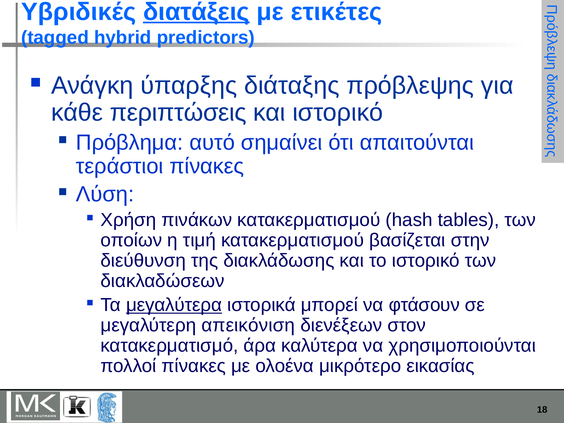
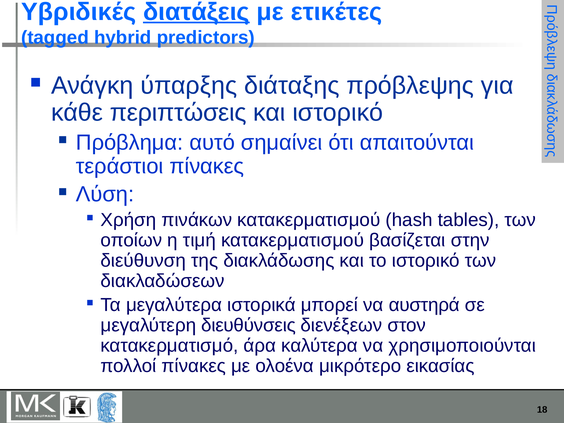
μεγαλύτερα underline: present -> none (174, 305)
φτάσουν: φτάσουν -> αυστηρά (424, 305)
απεικόνιση: απεικόνιση -> διευθύνσεις (248, 325)
